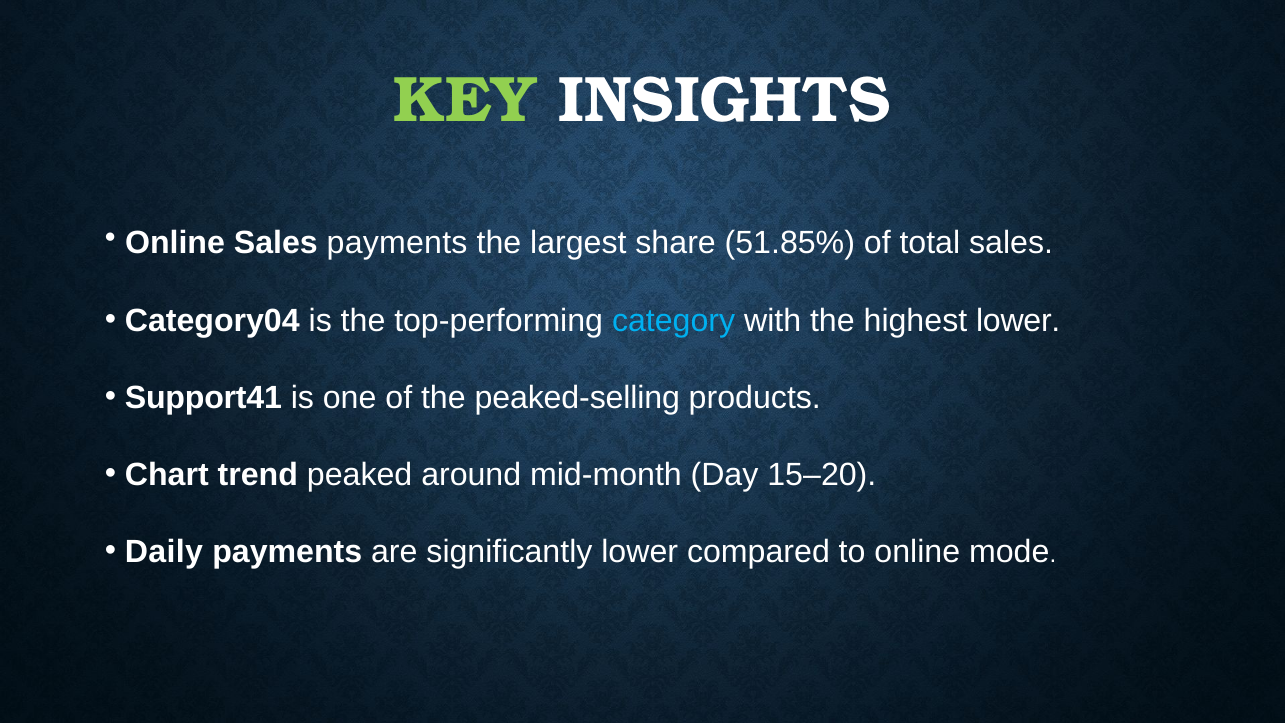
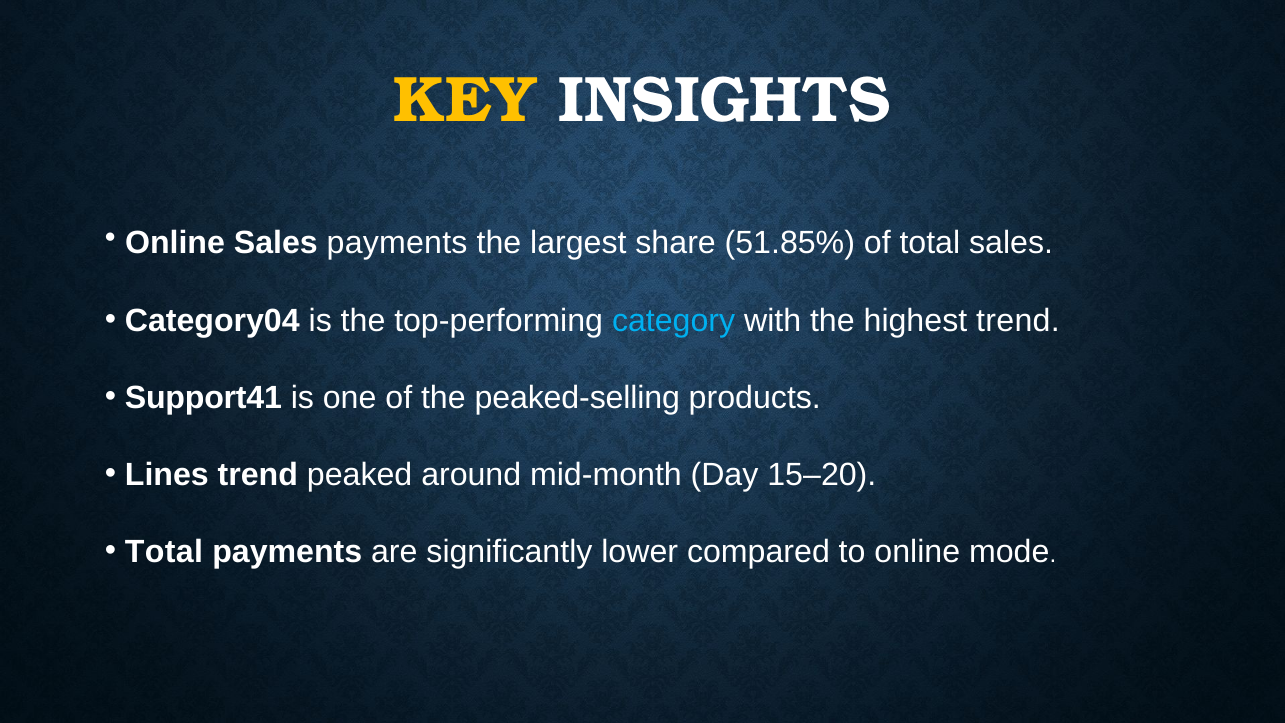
KEY colour: light green -> yellow (465, 100)
highest lower: lower -> trend (1018, 320)
Chart: Chart -> Lines (167, 475)
Daily: Daily -> Total (164, 552)
